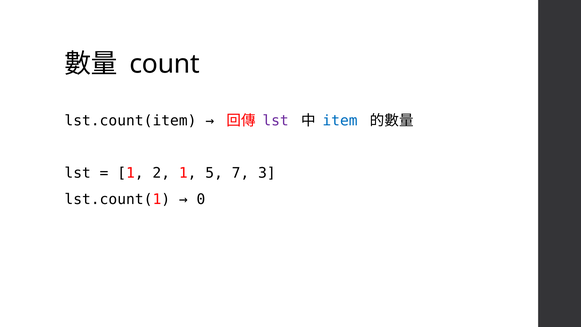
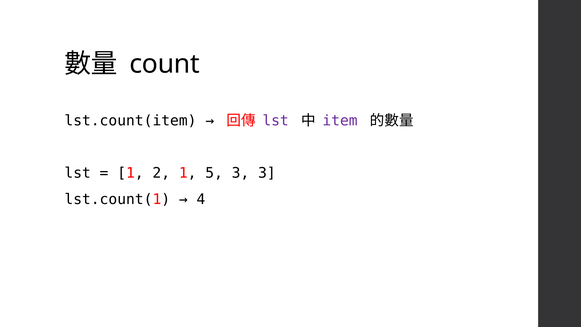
item colour: blue -> purple (340, 121)
5 7: 7 -> 3 (240, 173)
0: 0 -> 4 (201, 199)
